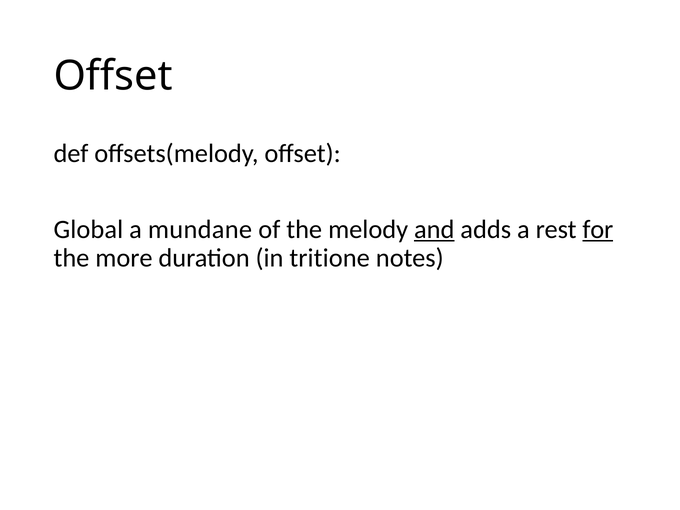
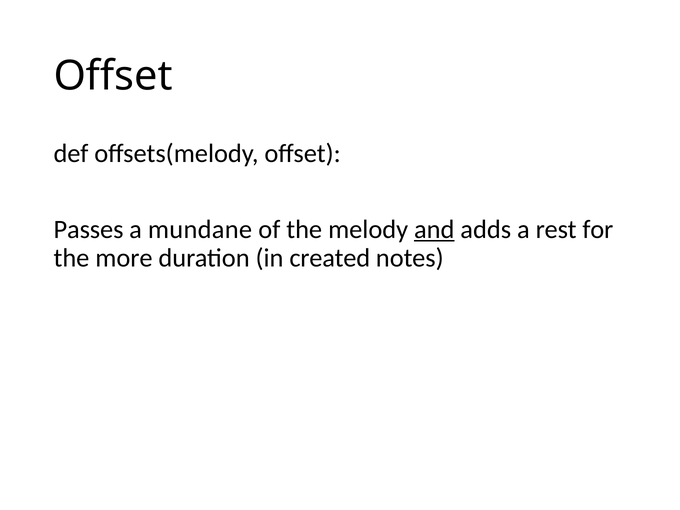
Global: Global -> Passes (89, 229)
for underline: present -> none (598, 229)
tritione: tritione -> created (330, 258)
